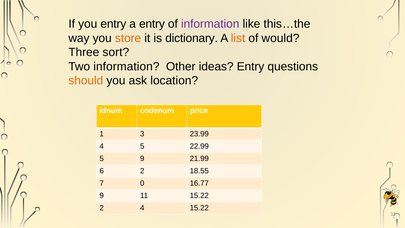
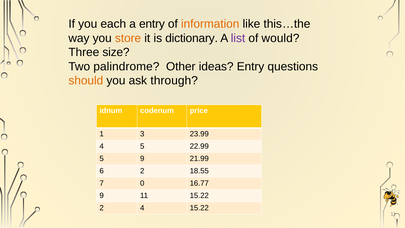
you entry: entry -> each (113, 24)
information colour: purple -> orange (210, 24)
list colour: orange -> purple (238, 38)
sort: sort -> size (116, 52)
Two information: information -> palindrome (126, 66)
location: location -> through (174, 81)
